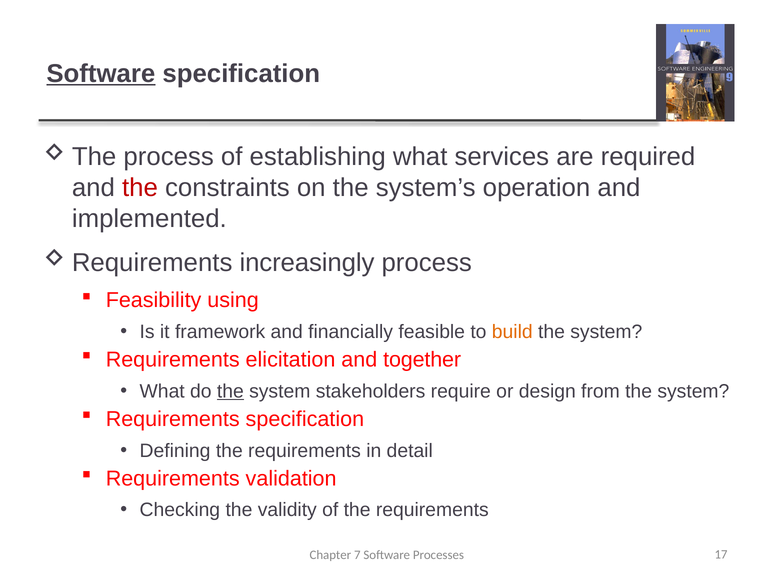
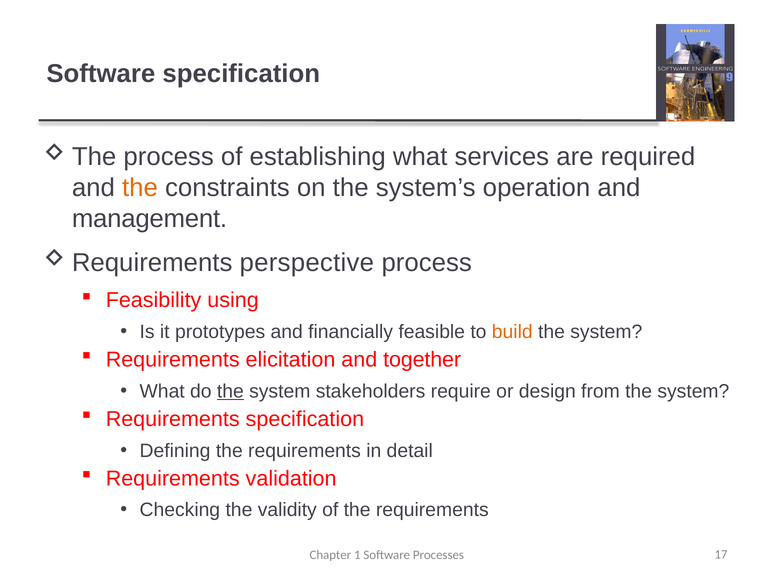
Software underline: present -> none (101, 73)
the colour: red -> orange (140, 188)
implemented: implemented -> management (149, 218)
increasingly: increasingly -> perspective (307, 262)
framework: framework -> prototypes (220, 332)
7: 7 -> 1 (357, 554)
